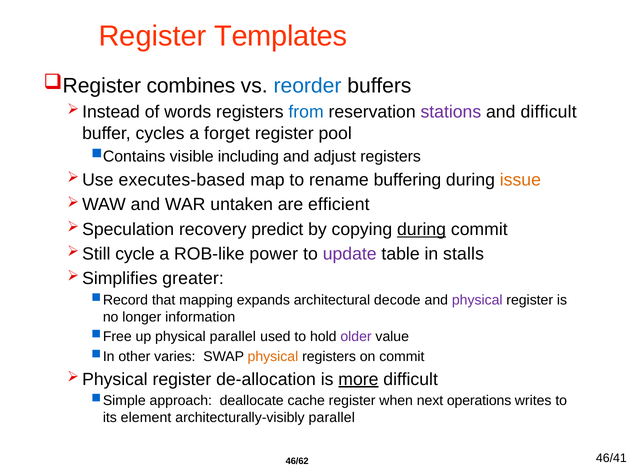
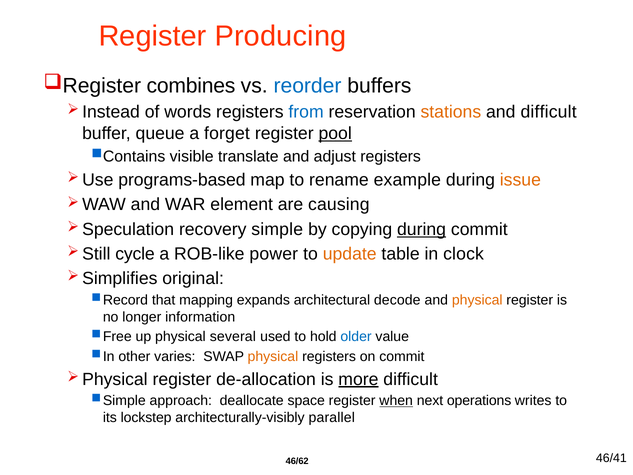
Templates: Templates -> Producing (281, 36)
stations colour: purple -> orange (451, 112)
cycles: cycles -> queue (160, 133)
pool underline: none -> present (335, 133)
including: including -> translate (248, 156)
executes-based: executes-based -> programs-based (182, 180)
buffering: buffering -> example (407, 180)
untaken: untaken -> element (242, 205)
efficient: efficient -> causing (339, 205)
predict: predict -> simple (277, 229)
update colour: purple -> orange (350, 254)
stalls: stalls -> clock (464, 254)
greater: greater -> original (193, 278)
physical colour: purple -> orange (477, 300)
physical parallel: parallel -> several (233, 337)
older colour: purple -> blue (356, 337)
cache: cache -> space (306, 401)
when underline: none -> present (396, 401)
element: element -> lockstep (146, 417)
